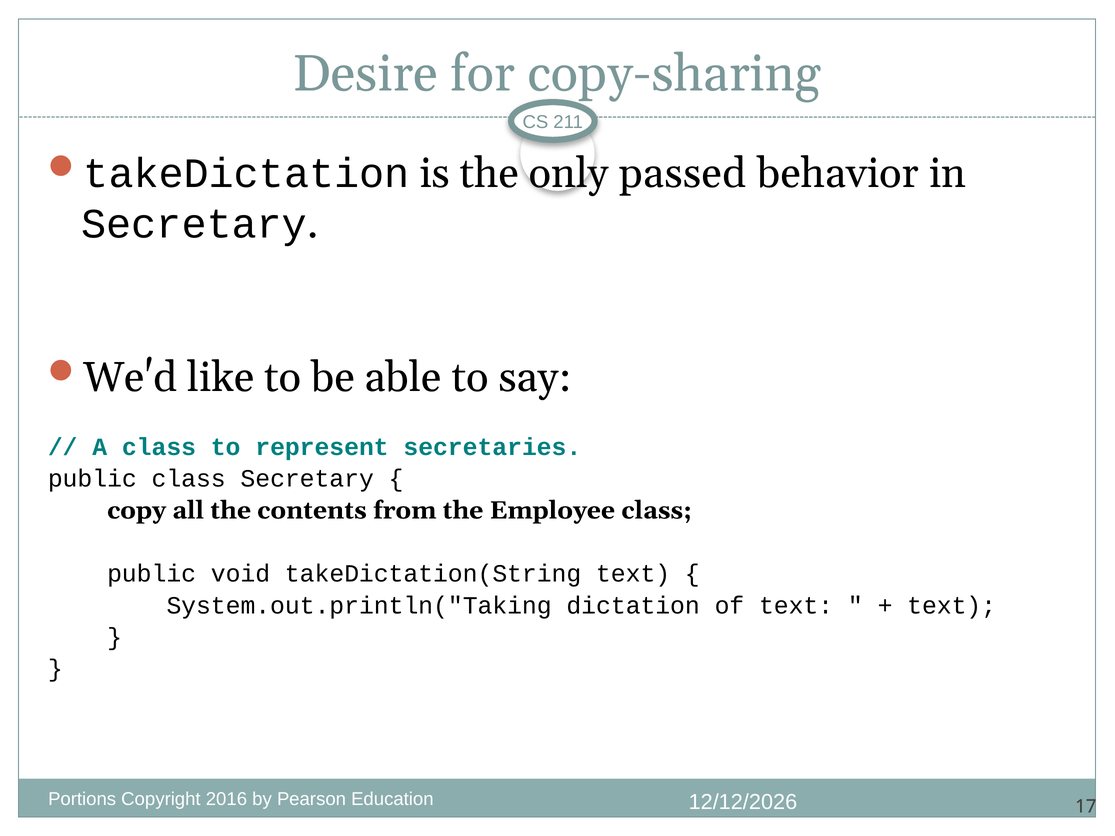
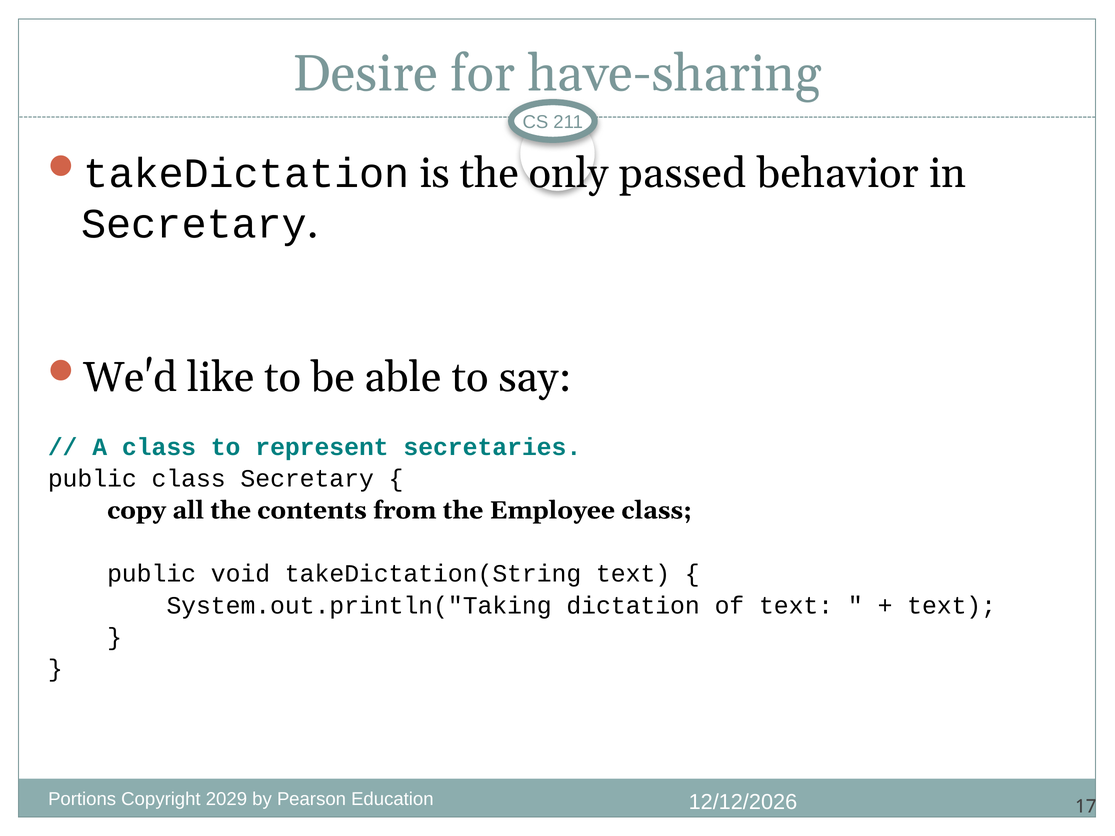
copy-sharing: copy-sharing -> have-sharing (674, 74)
2016: 2016 -> 2029 (226, 800)
